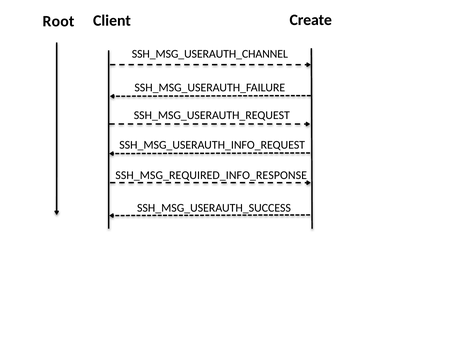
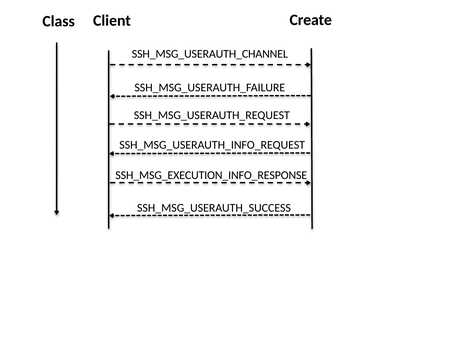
Root: Root -> Class (59, 21)
SSH_MSG_REQUIRED_INFO_RESPONSE: SSH_MSG_REQUIRED_INFO_RESPONSE -> SSH_MSG_EXECUTION_INFO_RESPONSE (211, 175)
